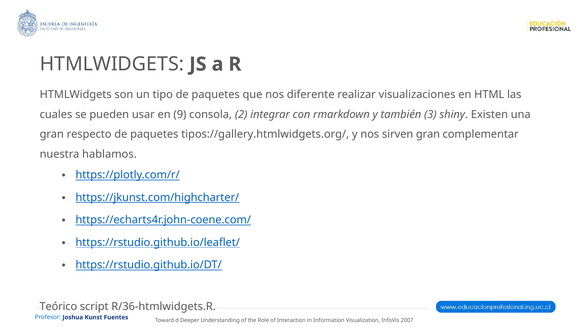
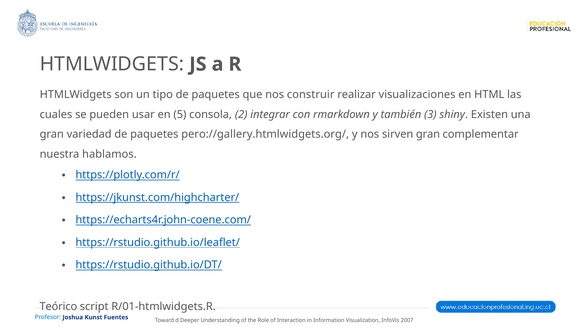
diferente: diferente -> construir (311, 95)
9: 9 -> 5 (180, 114)
respecto: respecto -> variedad (89, 134)
tipos://gallery.htmlwidgets.org/: tipos://gallery.htmlwidgets.org/ -> pero://gallery.htmlwidgets.org/ (265, 134)
R/36-htmlwidgets.R: R/36-htmlwidgets.R -> R/01-htmlwidgets.R (164, 306)
